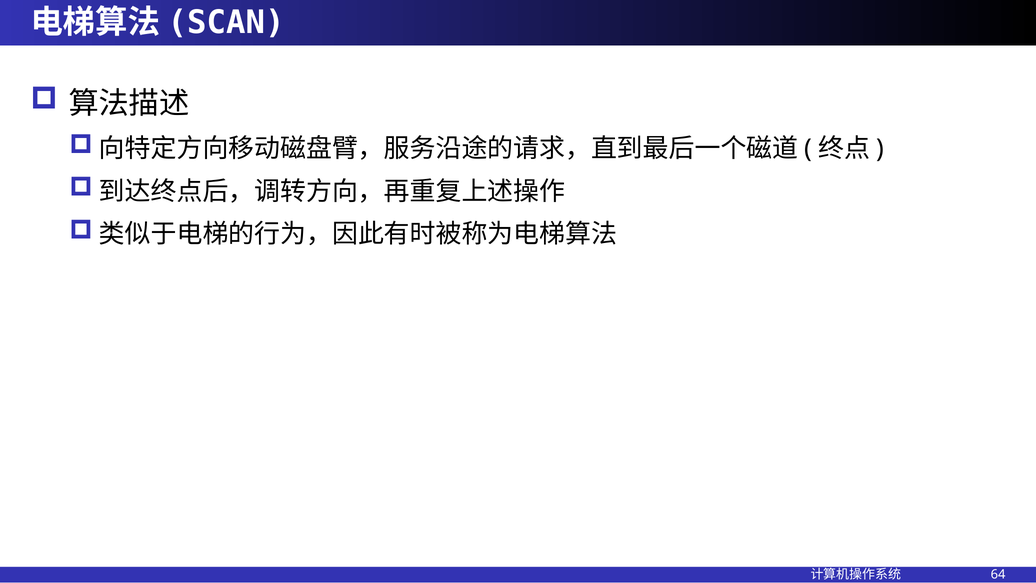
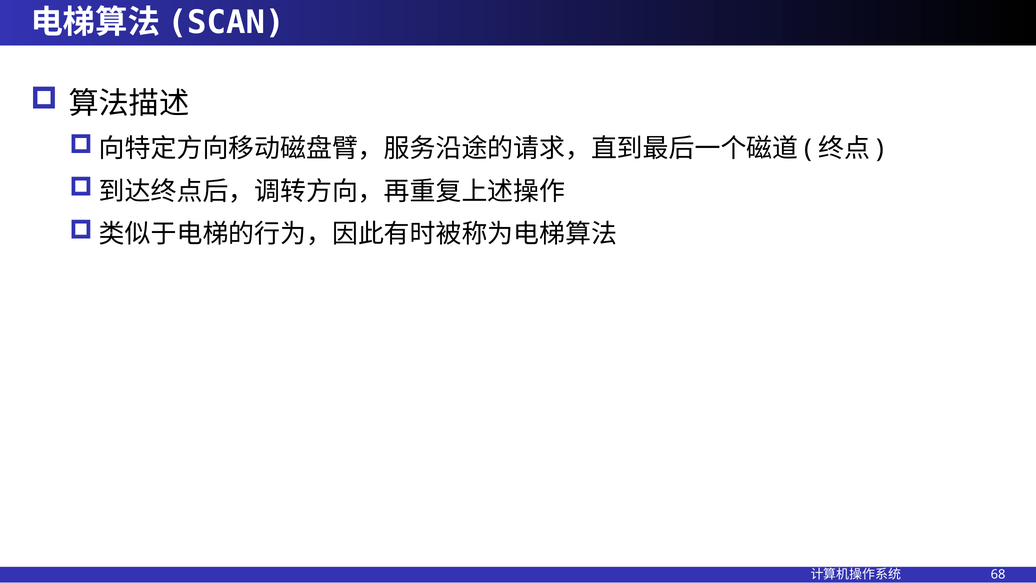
64: 64 -> 68 (998, 574)
